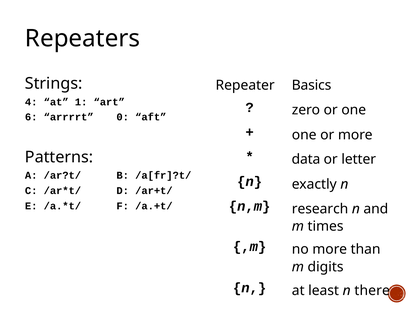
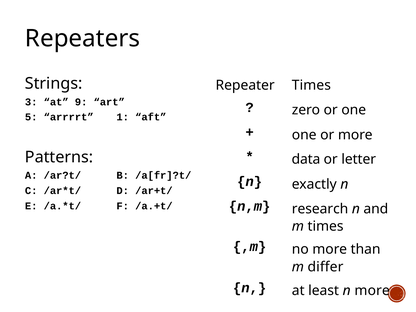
Repeater Basics: Basics -> Times (311, 85)
4: 4 -> 3 (31, 102)
1: 1 -> 9 (81, 102)
6: 6 -> 5 (31, 117)
0: 0 -> 1 (123, 117)
digits: digits -> differ (325, 267)
n there: there -> more (372, 290)
